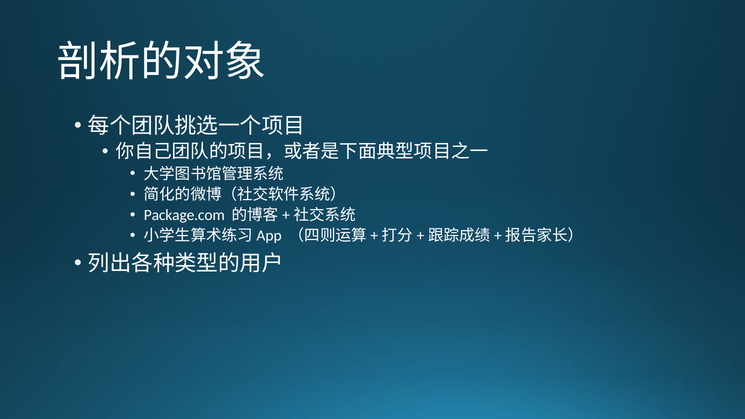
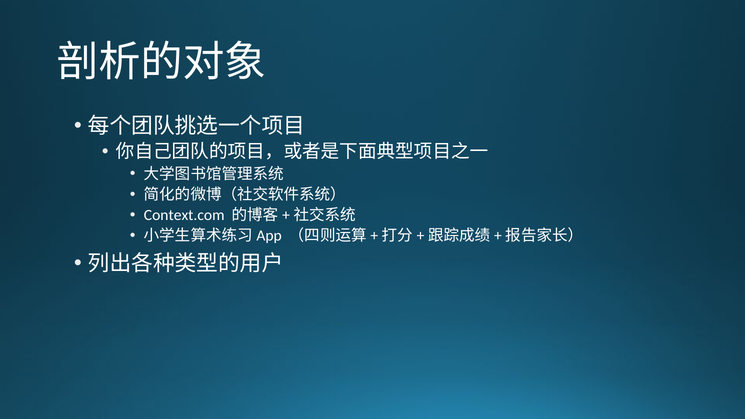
Package.com: Package.com -> Context.com (184, 215)
